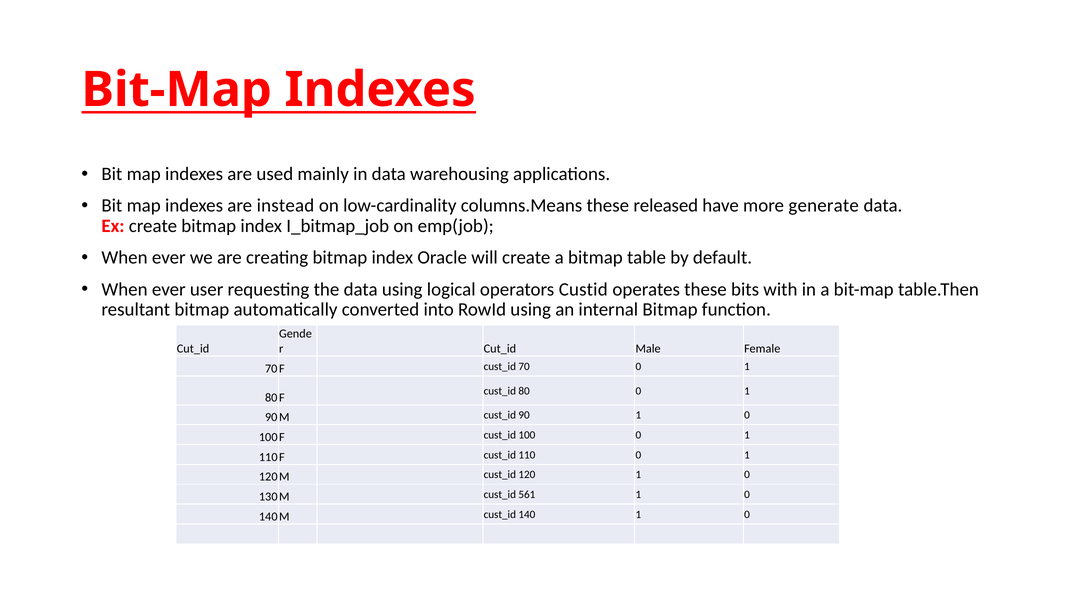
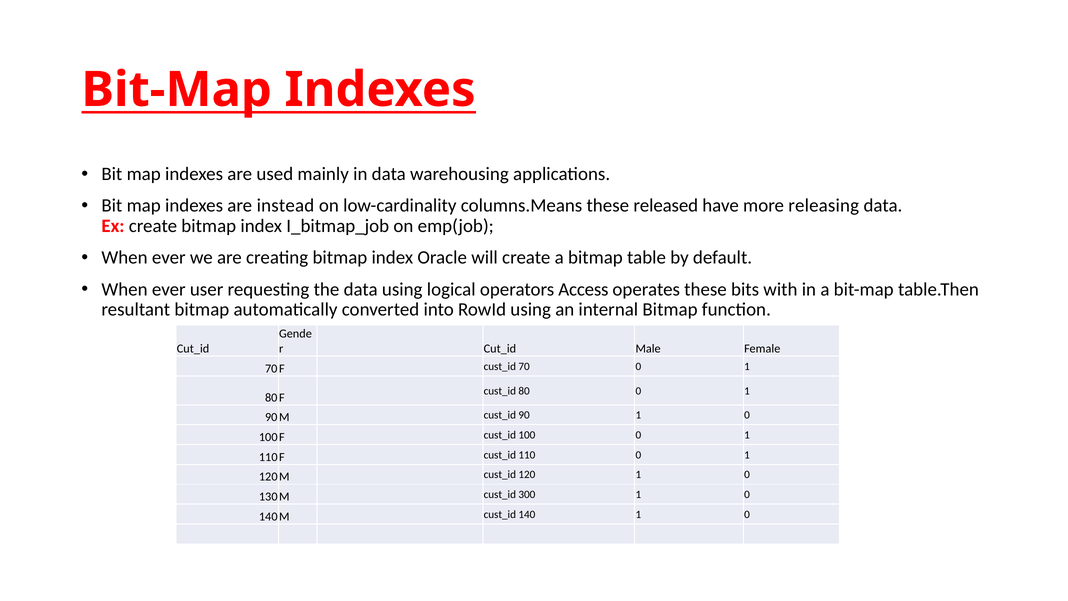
generate: generate -> releasing (824, 206)
Custid: Custid -> Access (583, 289)
561: 561 -> 300 (527, 494)
